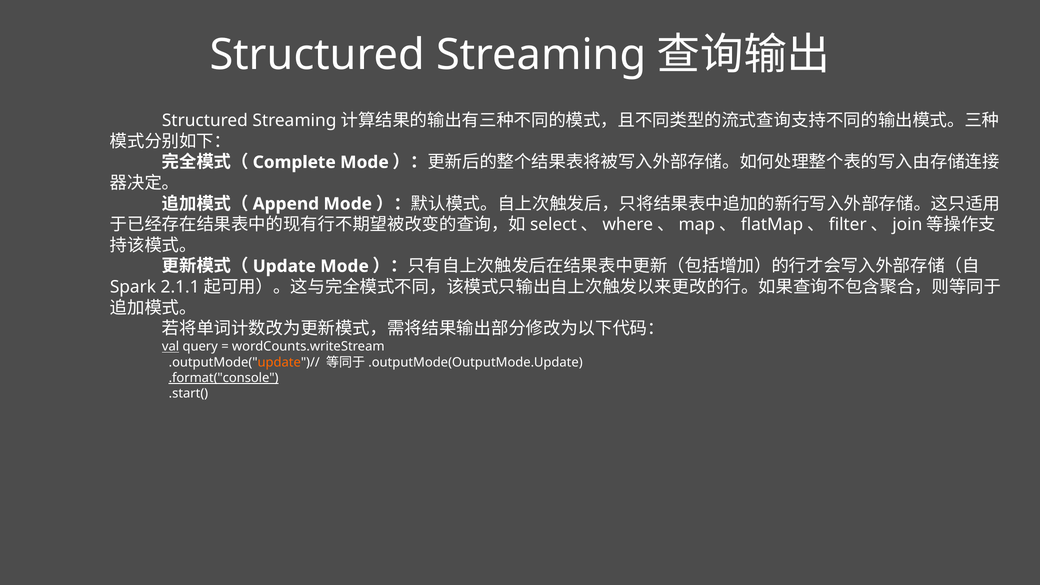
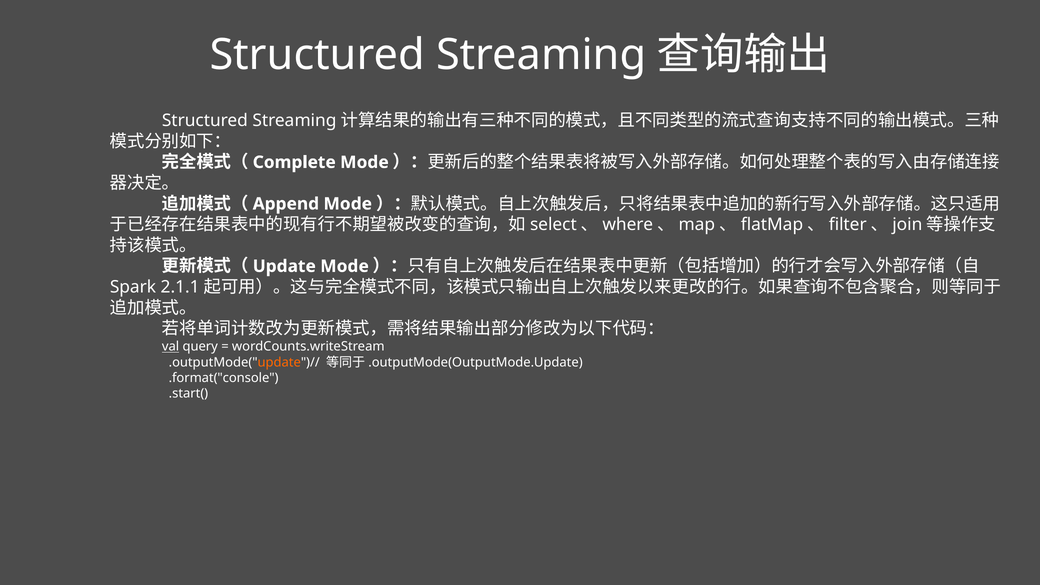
.format("console underline: present -> none (224, 378)
